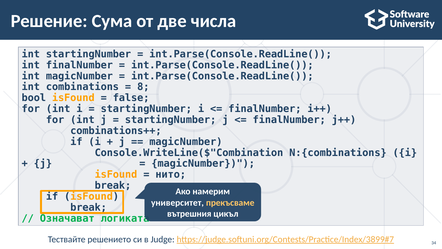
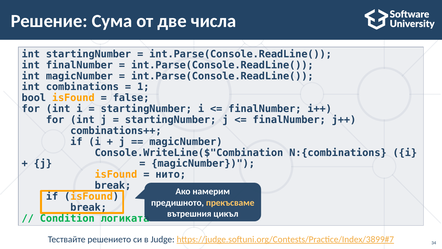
8: 8 -> 1 (143, 87)
университет: университет -> предишното (178, 202)
Означават: Означават -> Condition (67, 218)
